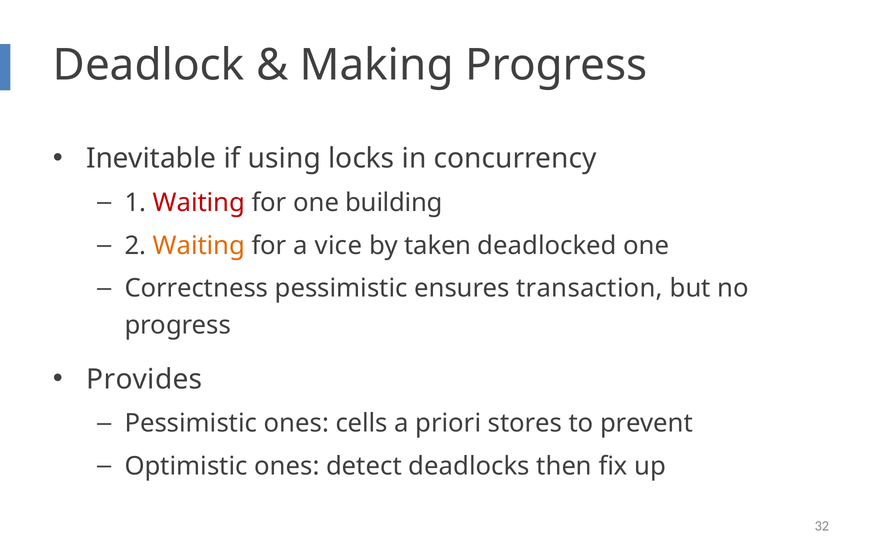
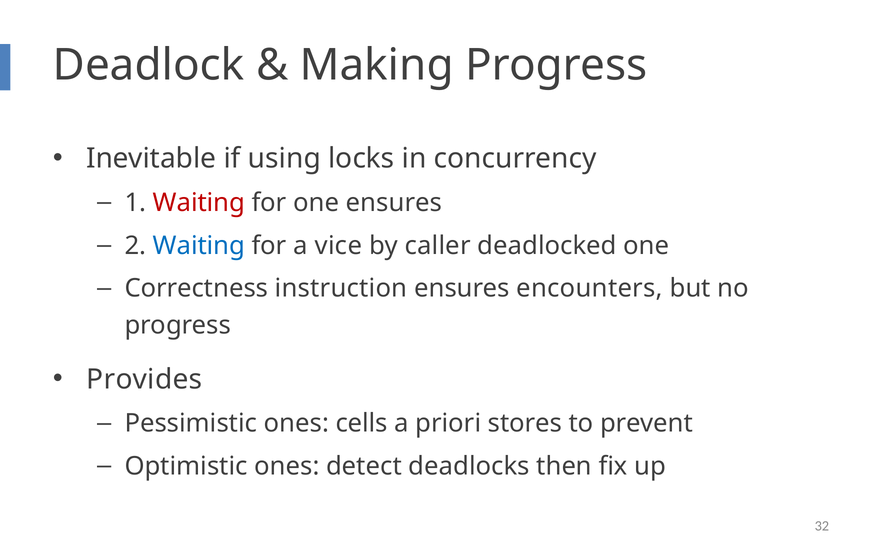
one building: building -> ensures (394, 203)
Waiting colour: orange -> blue (199, 246)
taken: taken -> caller (438, 246)
Correctness pessimistic: pessimistic -> instruction (341, 289)
transaction: transaction -> encounters (590, 289)
